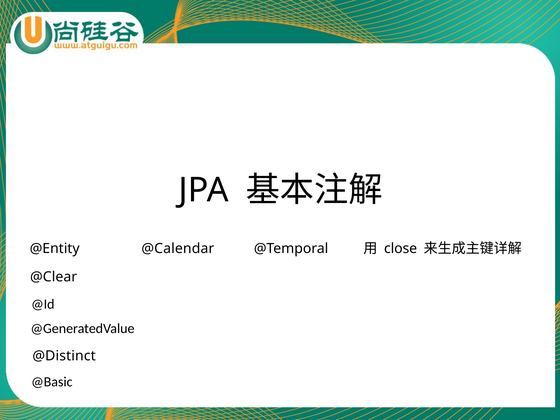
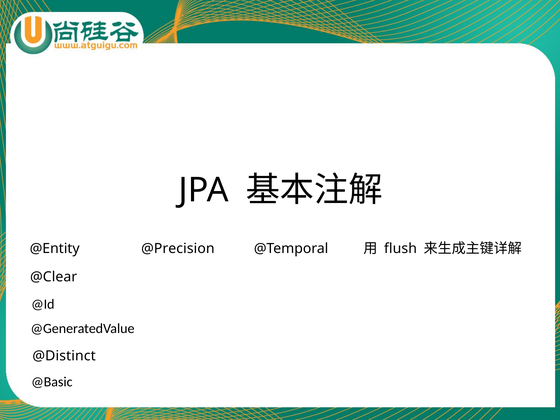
@Calendar: @Calendar -> @Precision (178, 249)
close: close -> flush (400, 249)
